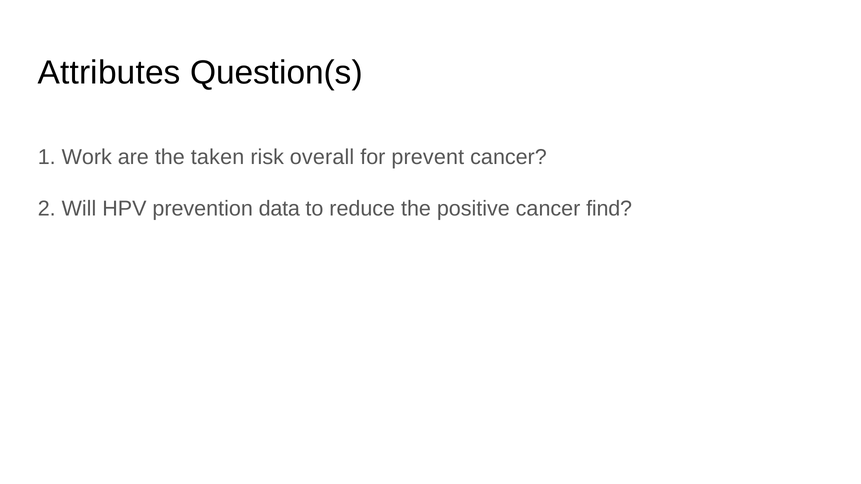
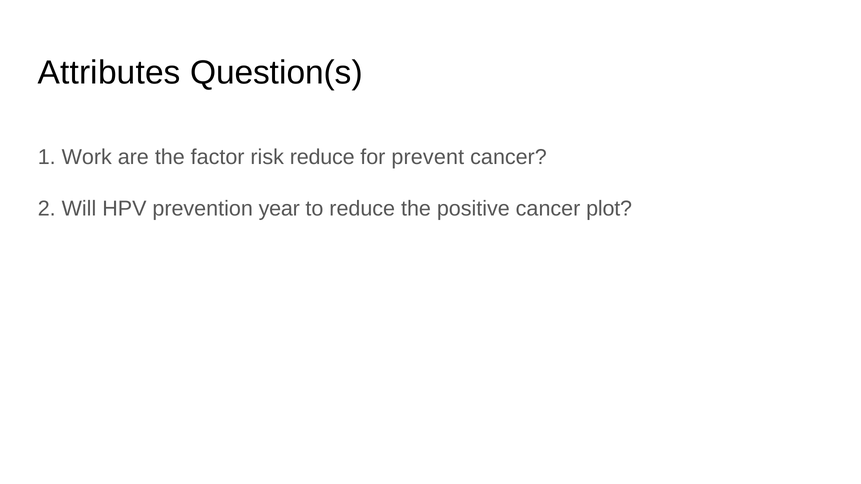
taken: taken -> factor (218, 157)
risk overall: overall -> reduce (322, 157)
data: data -> year (279, 209)
find: find -> plot (609, 209)
